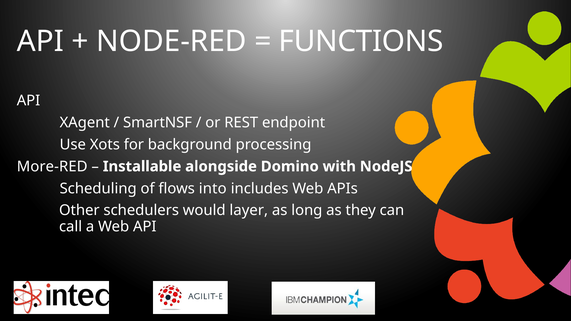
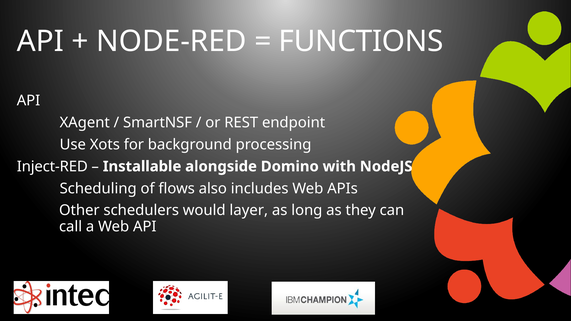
More-RED: More-RED -> Inject-RED (52, 167)
into: into -> also (213, 189)
